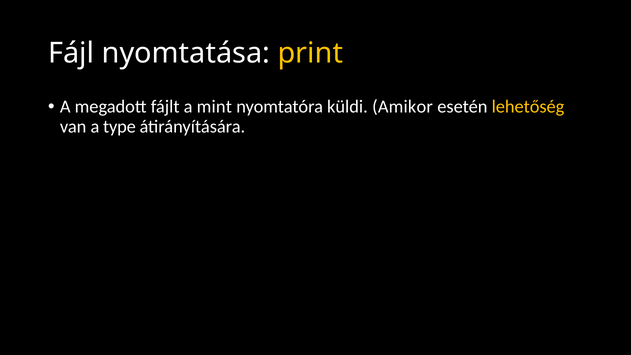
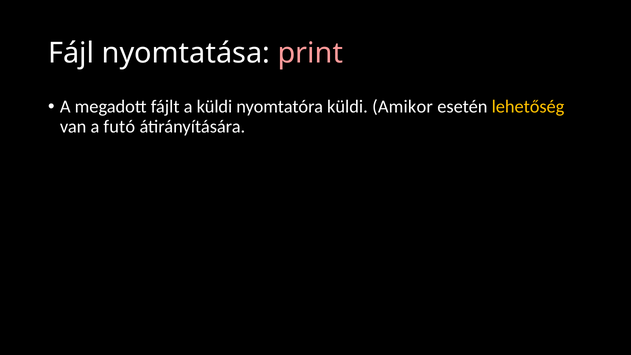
print colour: yellow -> pink (310, 53)
a mint: mint -> küldi (214, 107)
type: type -> futó (119, 127)
